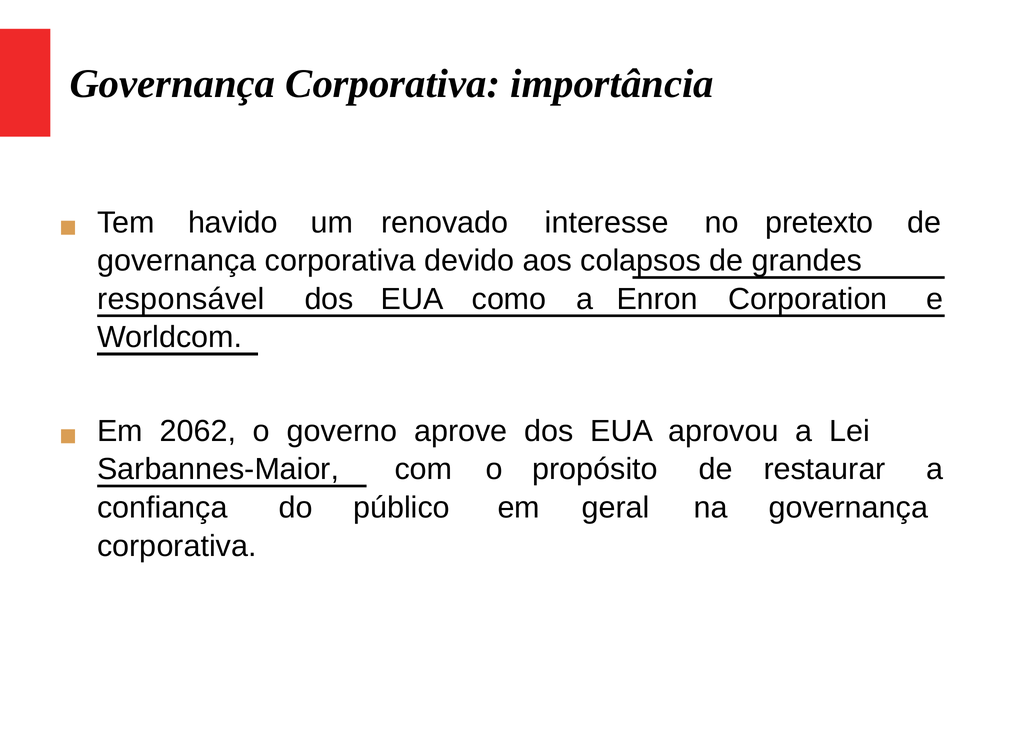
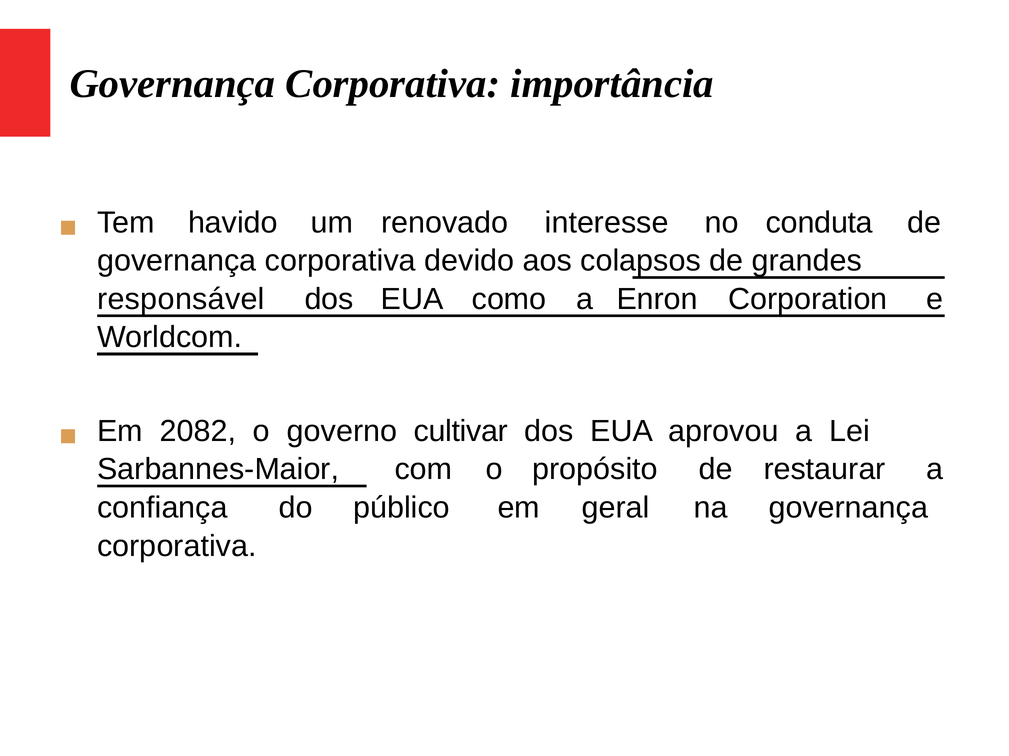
pretexto: pretexto -> conduta (819, 223)
2062: 2062 -> 2082 (198, 431)
aprove: aprove -> cultivar (461, 431)
